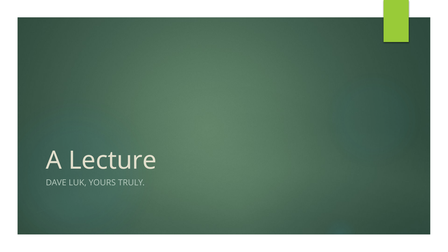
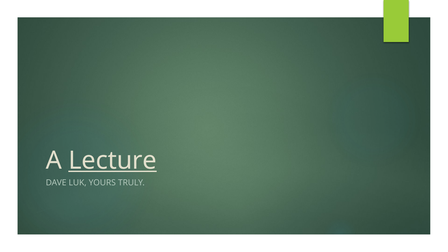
Lecture underline: none -> present (113, 161)
